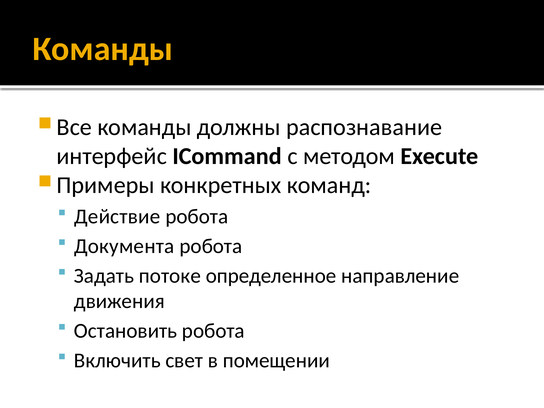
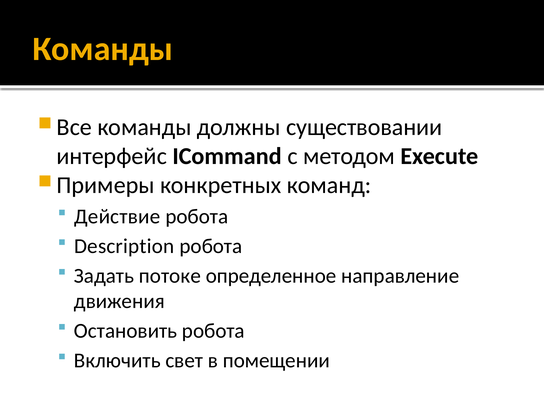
распознавание: распознавание -> существовании (364, 127)
Документа: Документа -> Description (124, 246)
